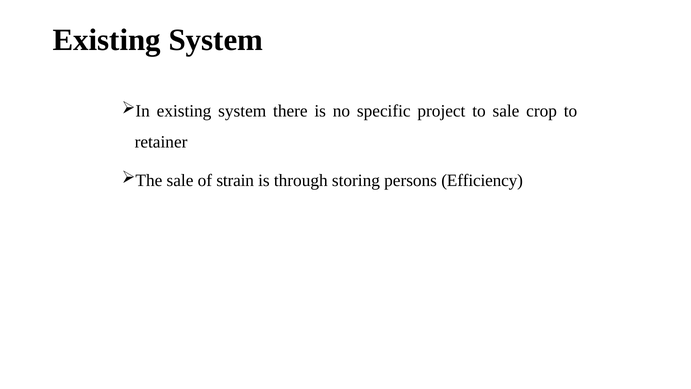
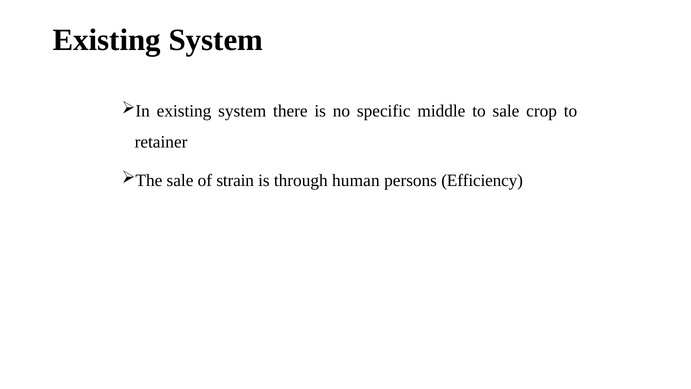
project: project -> middle (441, 111)
storing: storing -> human (356, 180)
